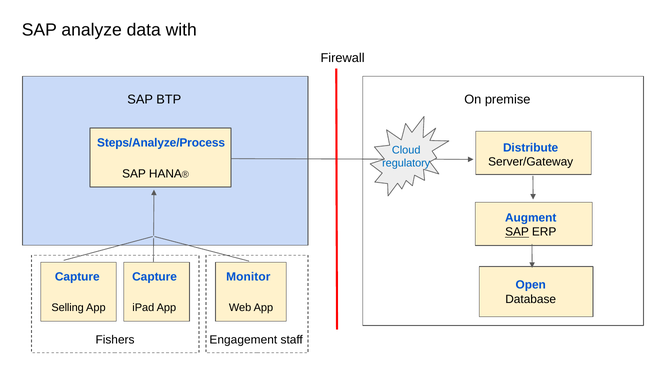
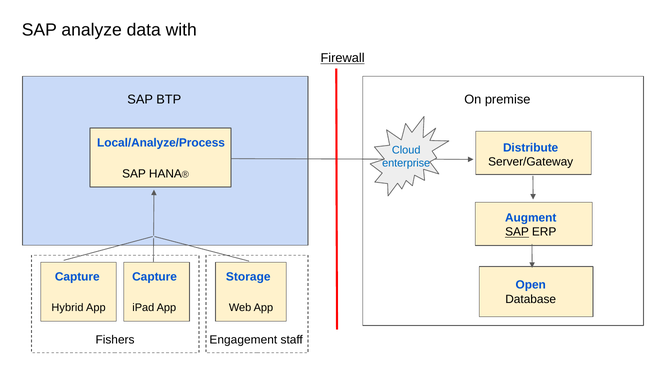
Firewall underline: none -> present (343, 58)
Steps/Analyze/Process: Steps/Analyze/Process -> Local/Analyze/Process (161, 143)
regulatory: regulatory -> enterprise (406, 163)
Monitor: Monitor -> Storage (248, 277)
Selling: Selling -> Hybrid (68, 308)
